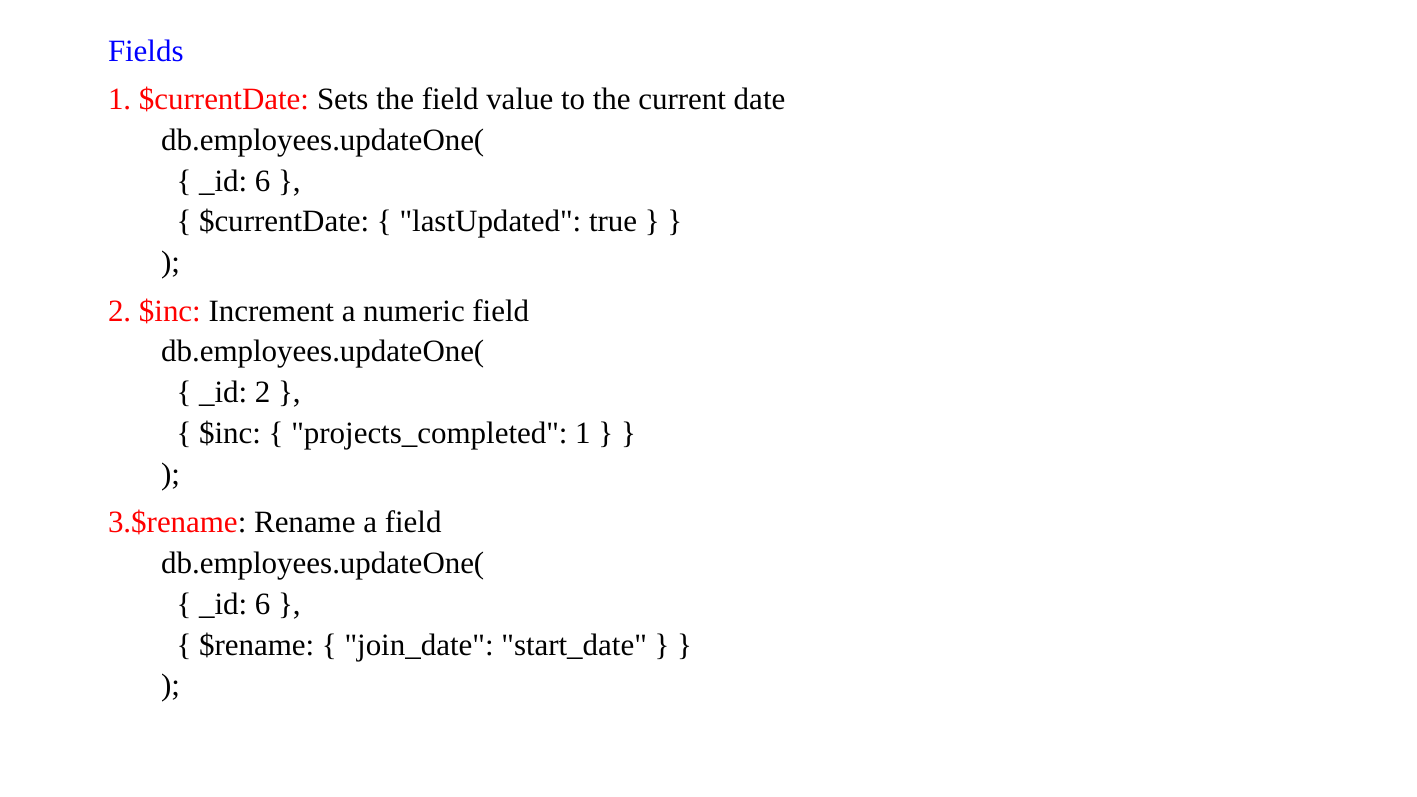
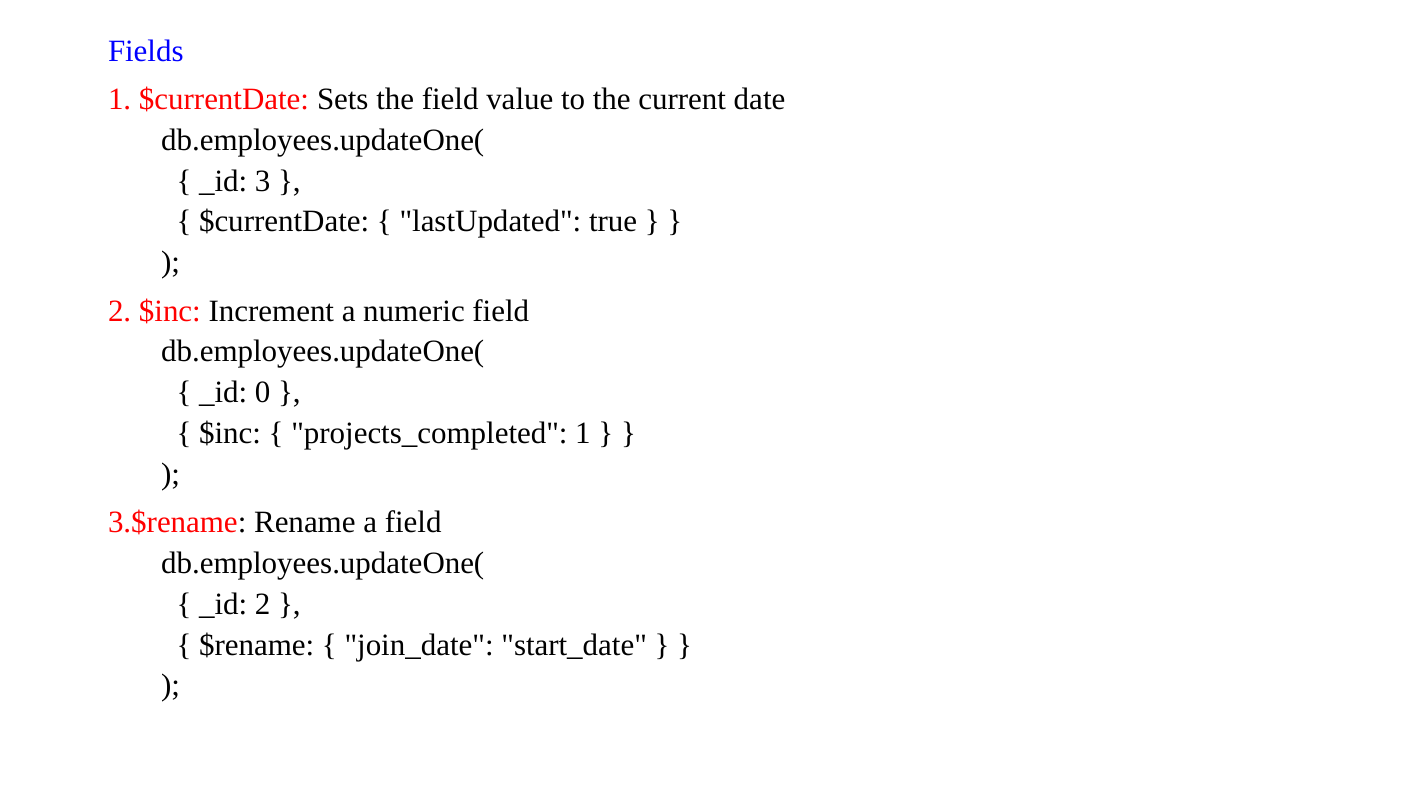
6: 6 -> 3 (263, 181)
_id 2: 2 -> 0 (263, 393)
6: 6 -> 2 (263, 604)
